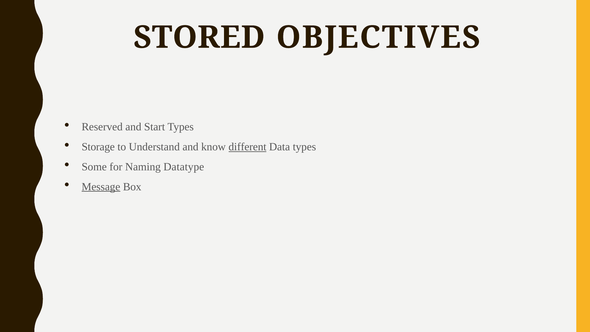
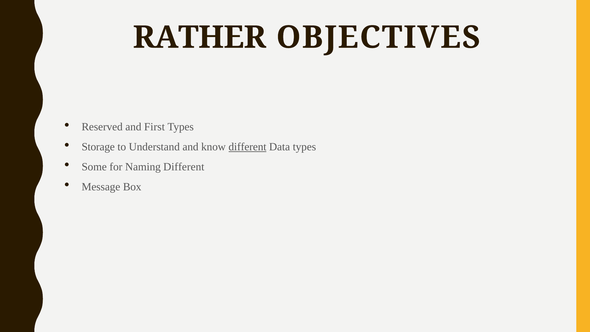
STORED: STORED -> RATHER (200, 37)
Start: Start -> First (155, 127)
Naming Datatype: Datatype -> Different (184, 167)
Message underline: present -> none (101, 187)
